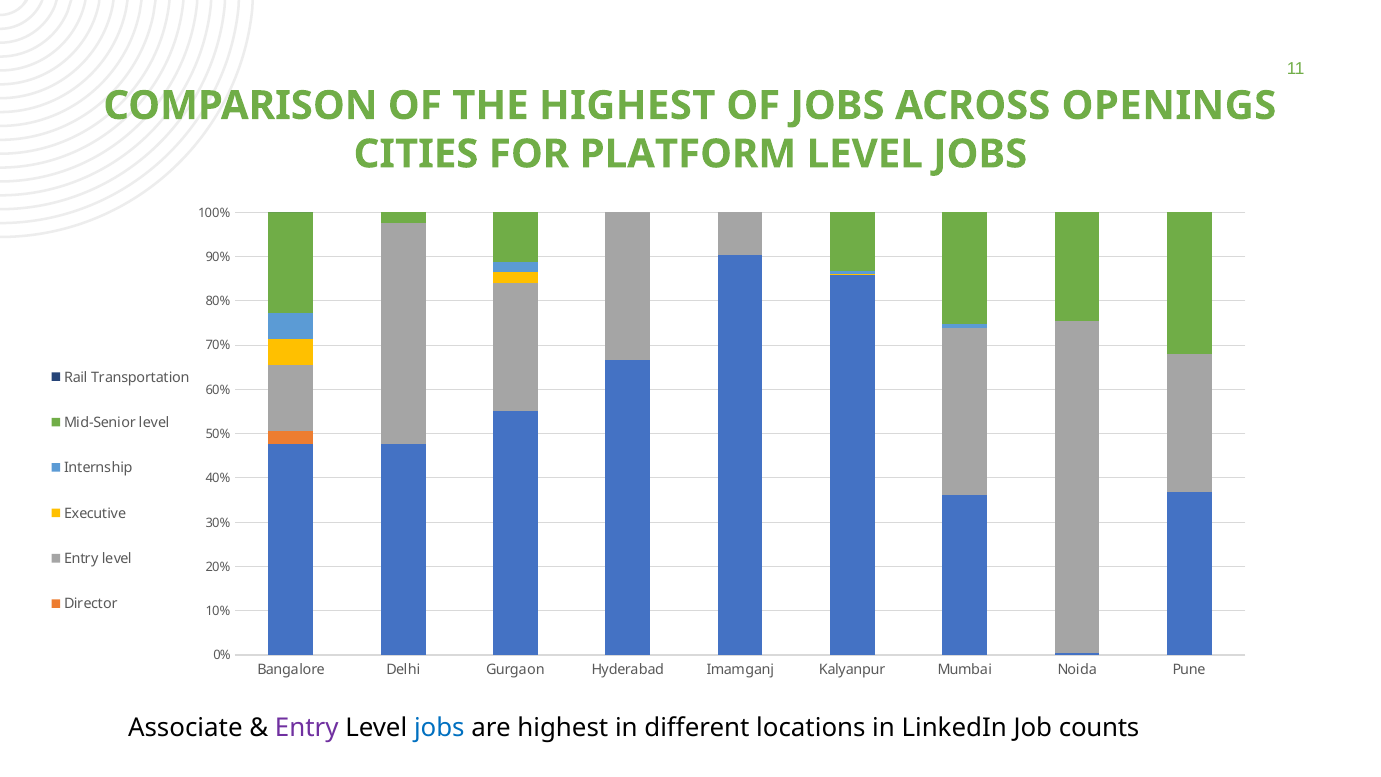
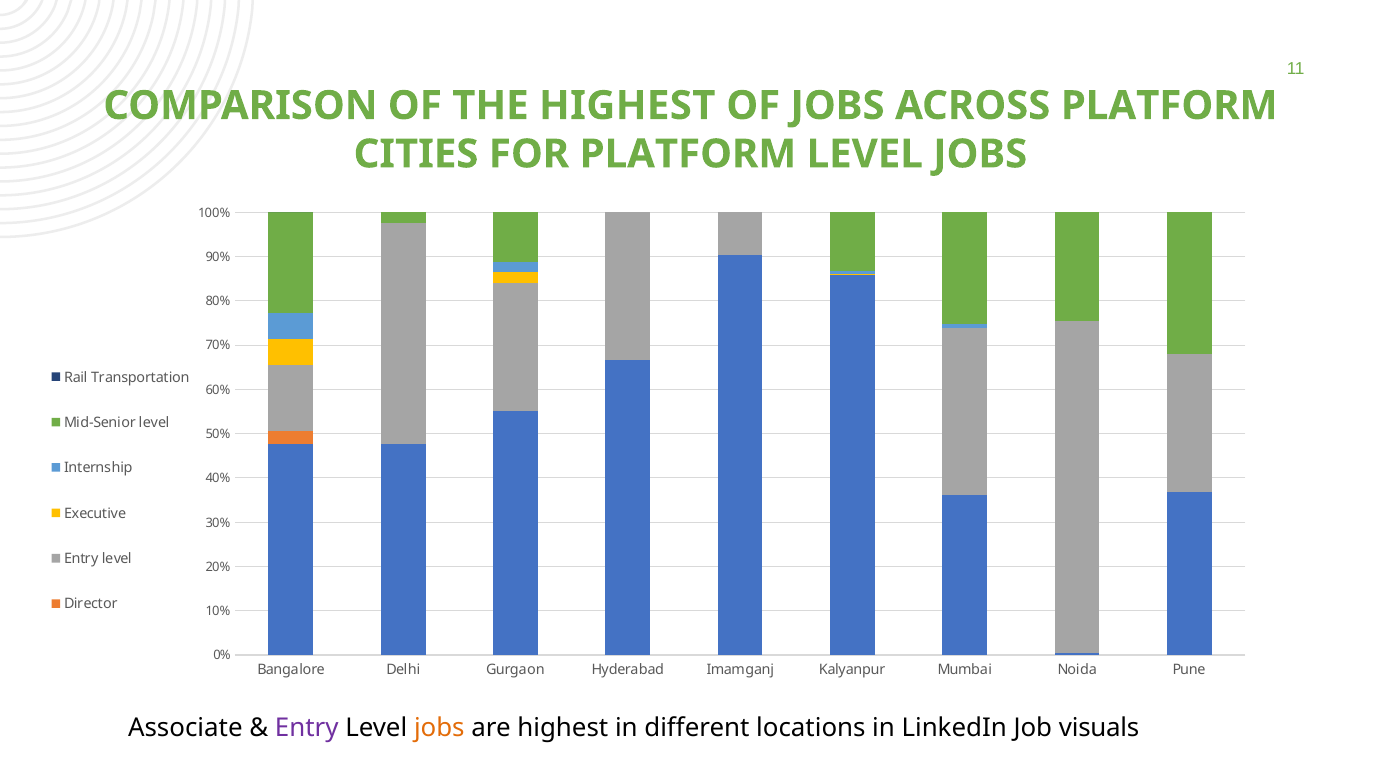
ACROSS OPENINGS: OPENINGS -> PLATFORM (1169, 106)
jobs colour: blue -> orange (439, 728)
counts: counts -> visuals (1099, 728)
